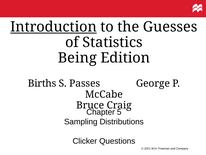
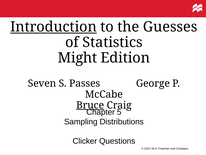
Being: Being -> Might (77, 58)
Births: Births -> Seven (42, 83)
Bruce underline: none -> present (90, 105)
